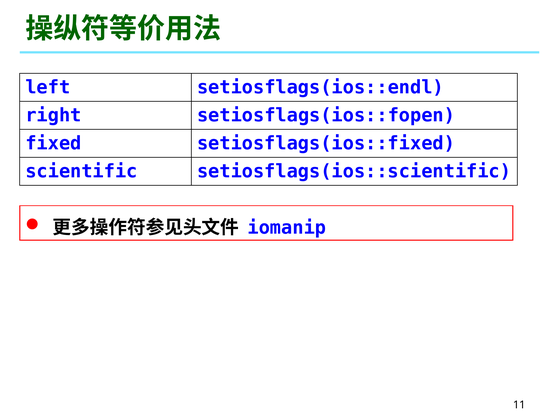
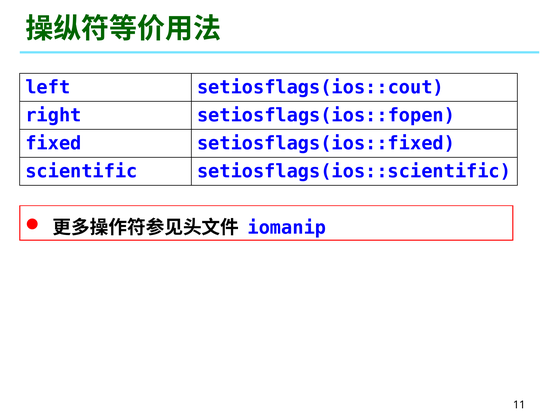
setiosflags(ios::endl: setiosflags(ios::endl -> setiosflags(ios::cout (320, 87)
